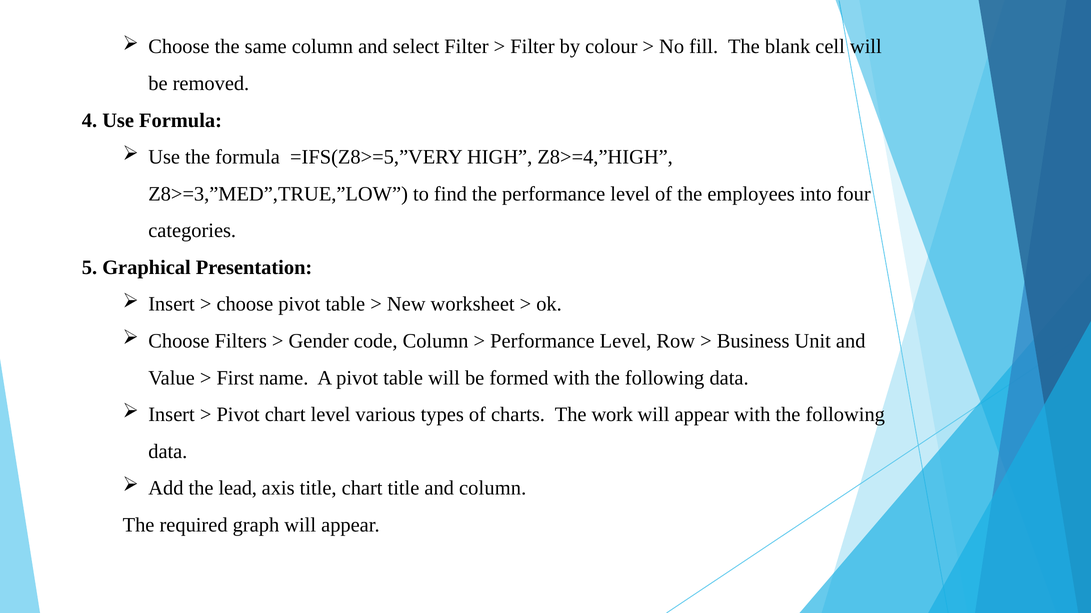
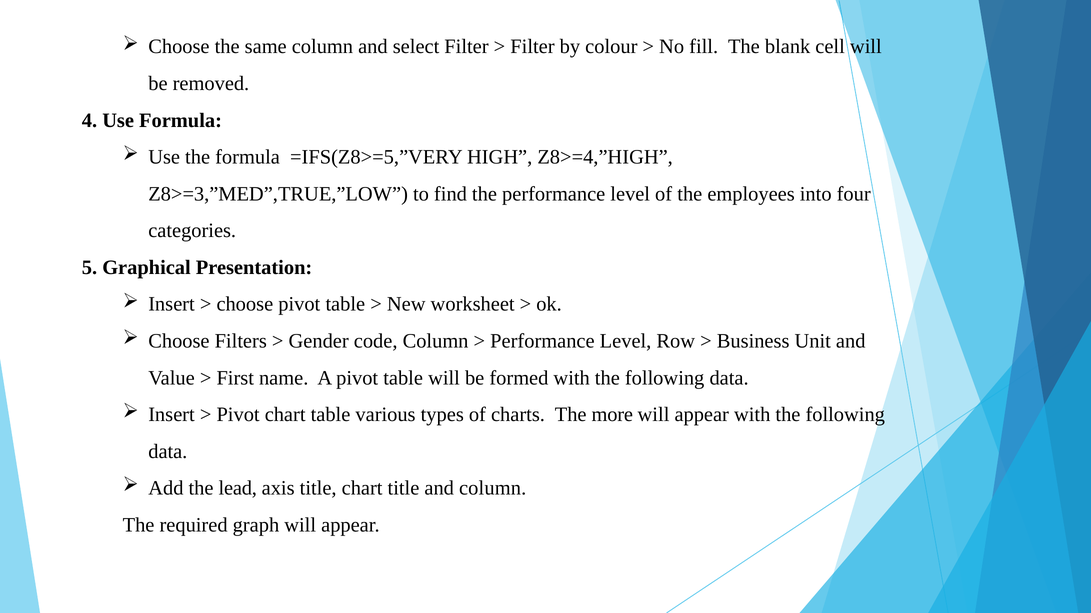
chart level: level -> table (330, 415)
work: work -> more (612, 415)
